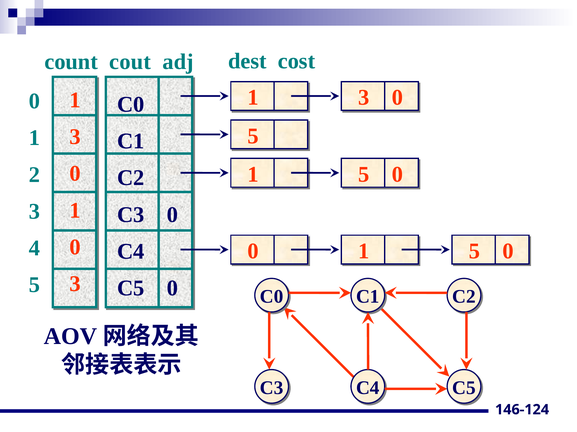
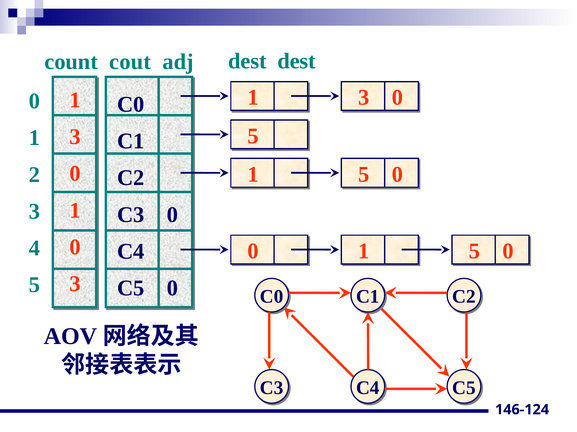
dest cost: cost -> dest (297, 61)
